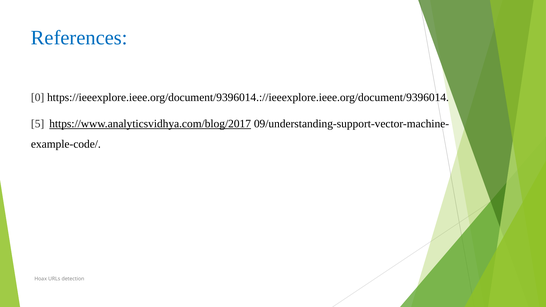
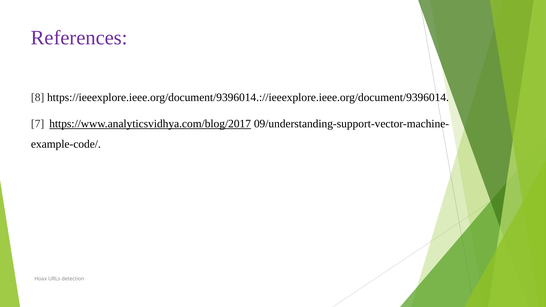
References colour: blue -> purple (79, 38)
0: 0 -> 8 (38, 98)
5: 5 -> 7 (38, 124)
